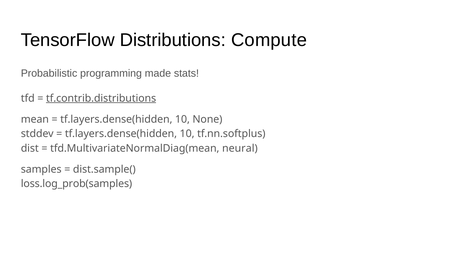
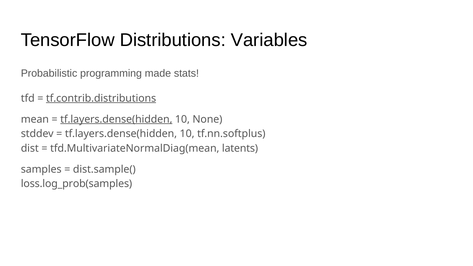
Compute: Compute -> Variables (269, 40)
tf.layers.dense(hidden underline: none -> present (116, 119)
neural: neural -> latents (240, 148)
